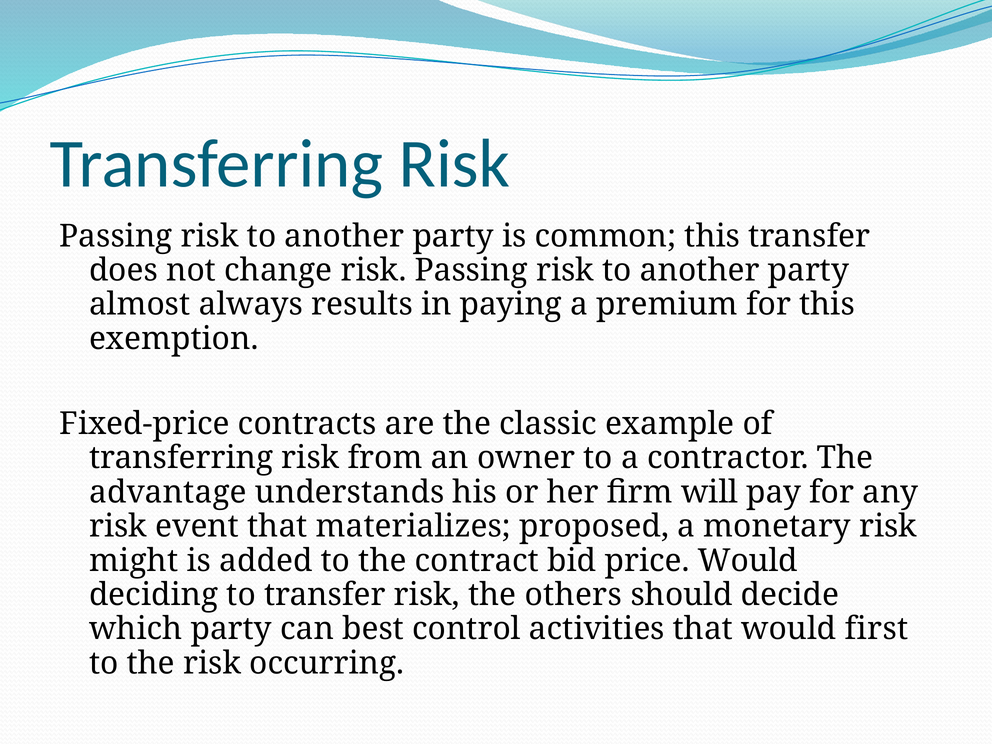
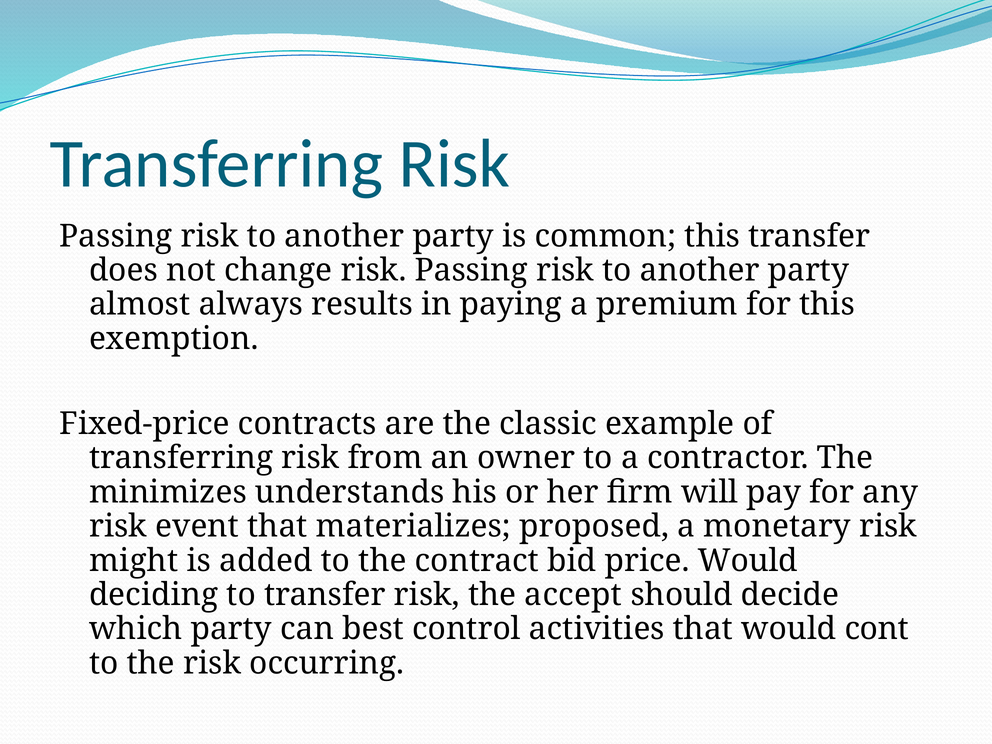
advantage: advantage -> minimizes (168, 492)
others: others -> accept (573, 595)
first: first -> cont (877, 629)
